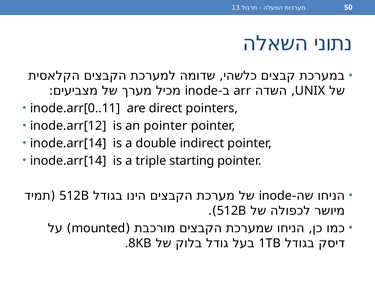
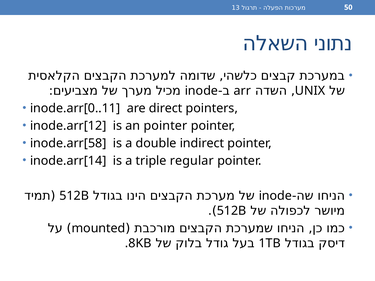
inode.arr[14: inode.arr[14 -> inode.arr[58 (68, 143)
starting: starting -> regular (192, 161)
